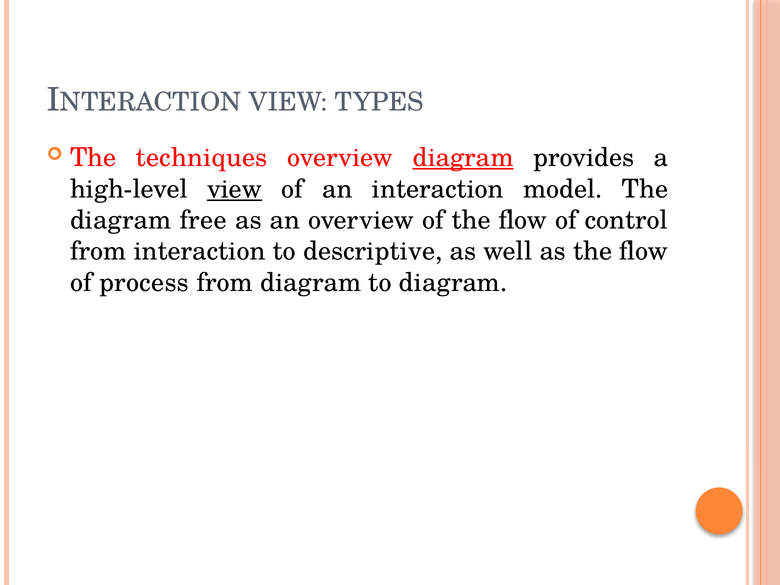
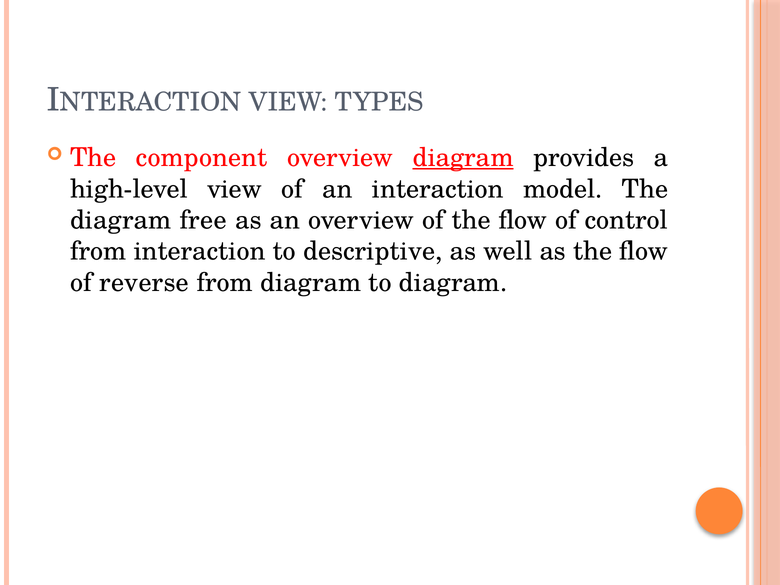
techniques: techniques -> component (202, 158)
view underline: present -> none (235, 189)
process: process -> reverse (144, 283)
